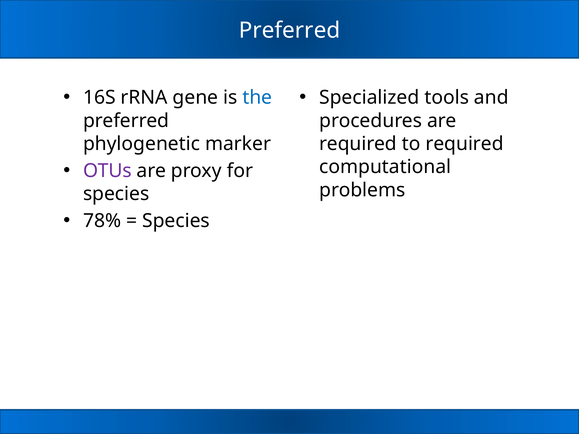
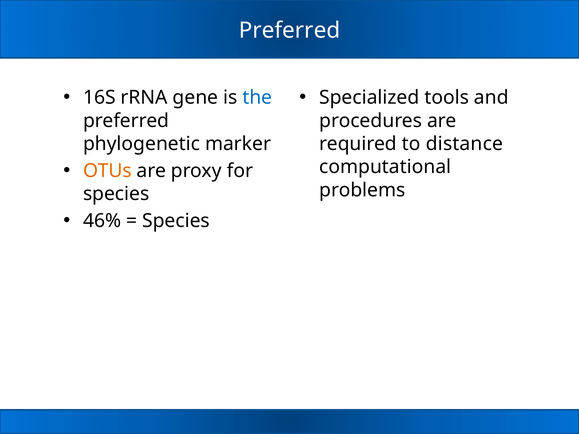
to required: required -> distance (464, 144)
OTUs colour: purple -> orange (107, 171)
78%: 78% -> 46% (102, 221)
